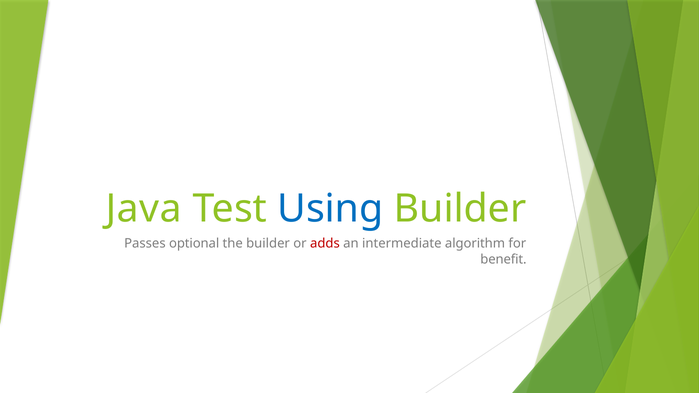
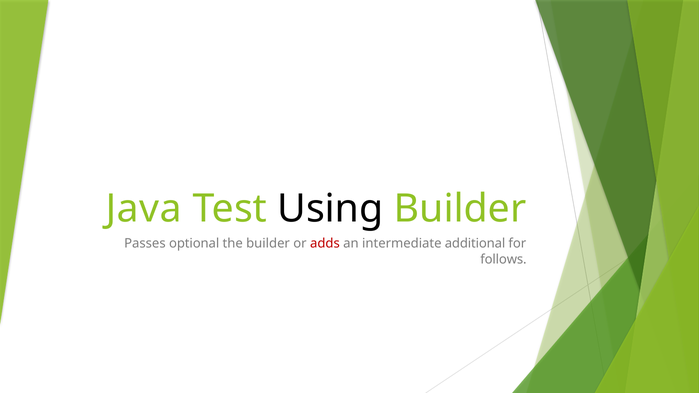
Using colour: blue -> black (330, 209)
algorithm: algorithm -> additional (475, 244)
benefit: benefit -> follows (503, 259)
